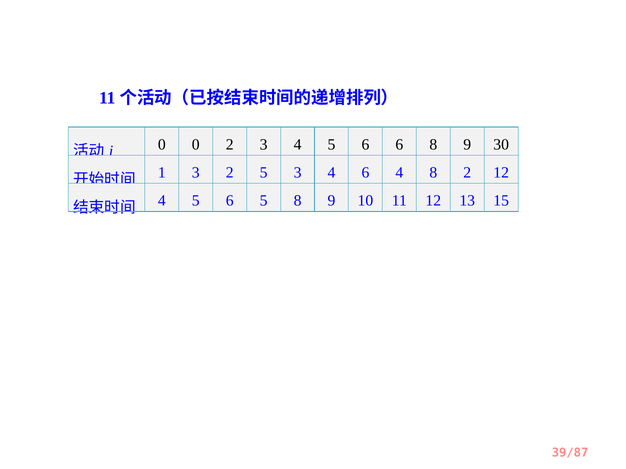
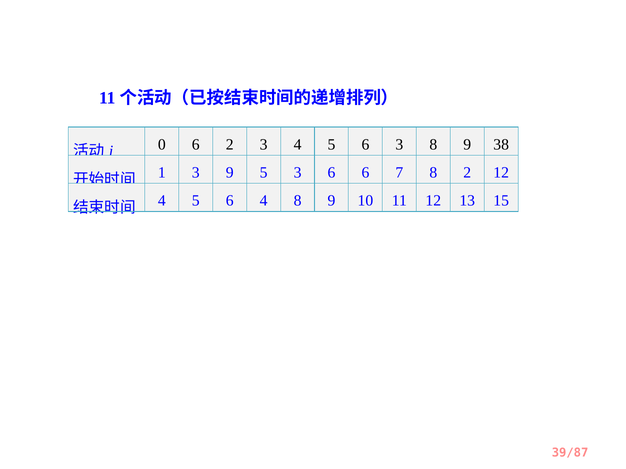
0 0: 0 -> 6 (196, 145)
6 6: 6 -> 3 (399, 145)
30: 30 -> 38 (501, 145)
3 2: 2 -> 9 (230, 173)
5 3 4: 4 -> 6 (331, 173)
6 4: 4 -> 7 (399, 173)
6 5: 5 -> 4 (264, 201)
